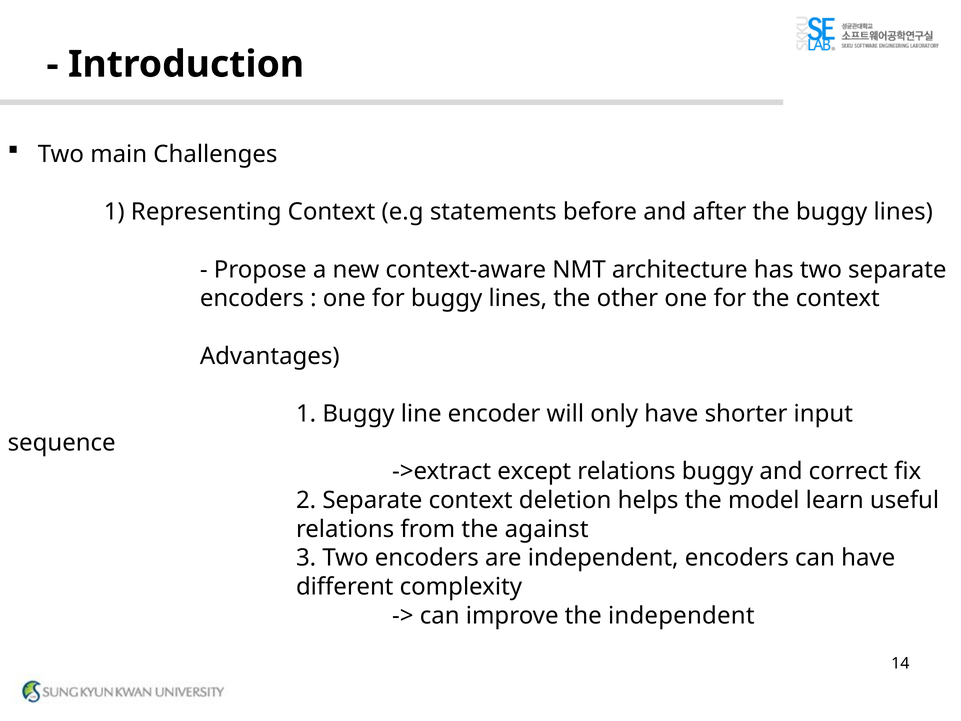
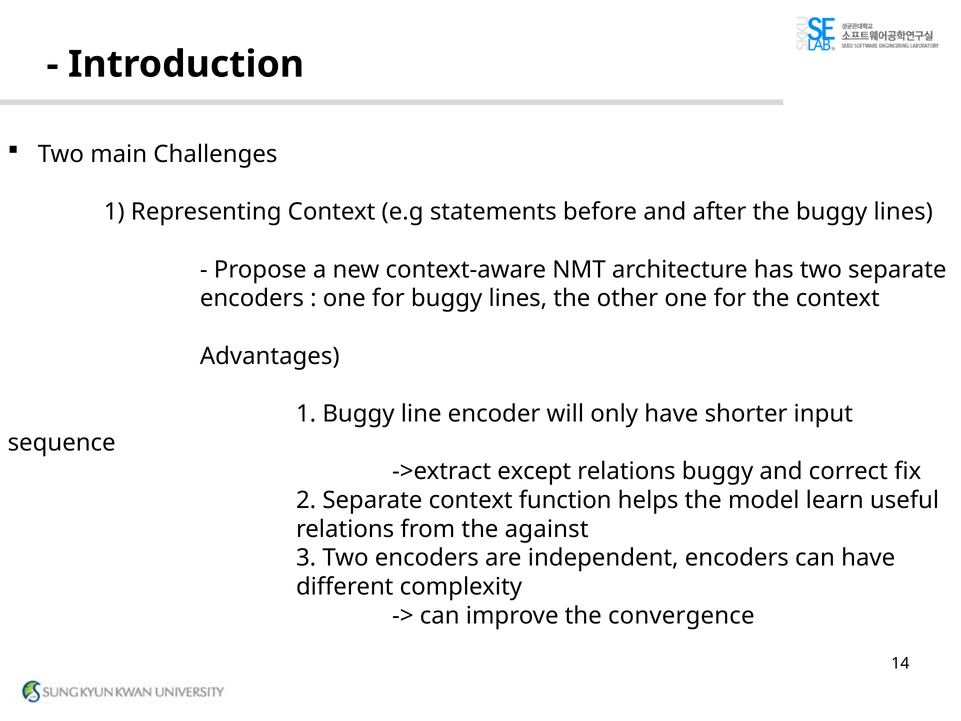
deletion: deletion -> function (565, 500)
the independent: independent -> convergence (681, 615)
